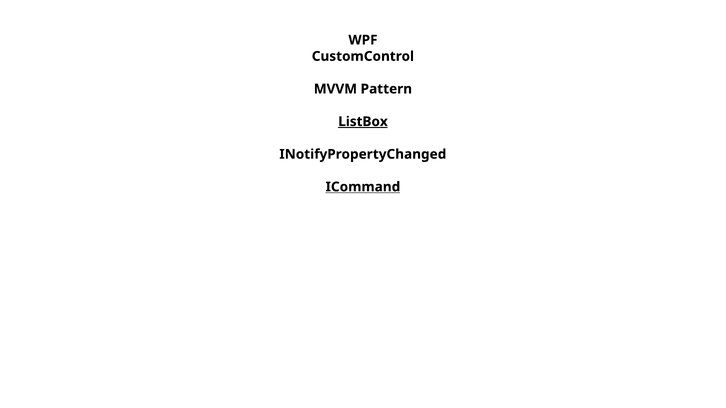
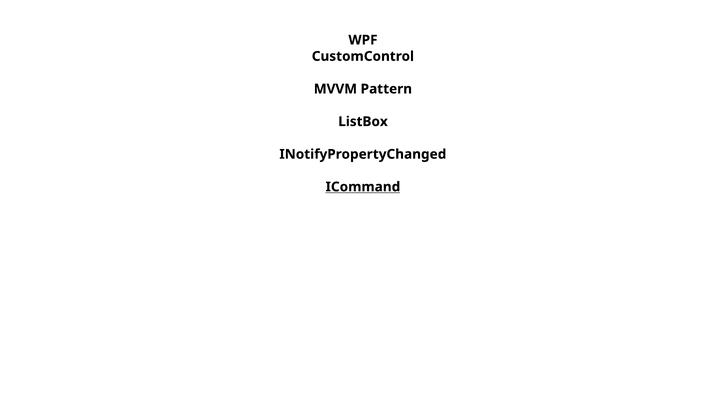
ListBox underline: present -> none (363, 122)
